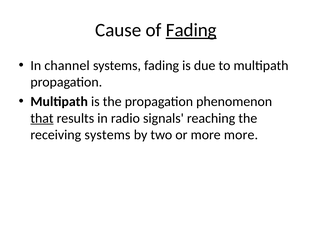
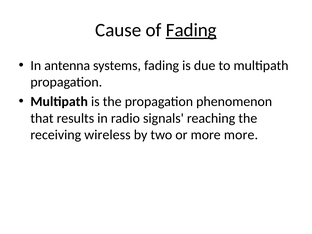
channel: channel -> antenna (67, 65)
that underline: present -> none (42, 118)
receiving systems: systems -> wireless (107, 135)
